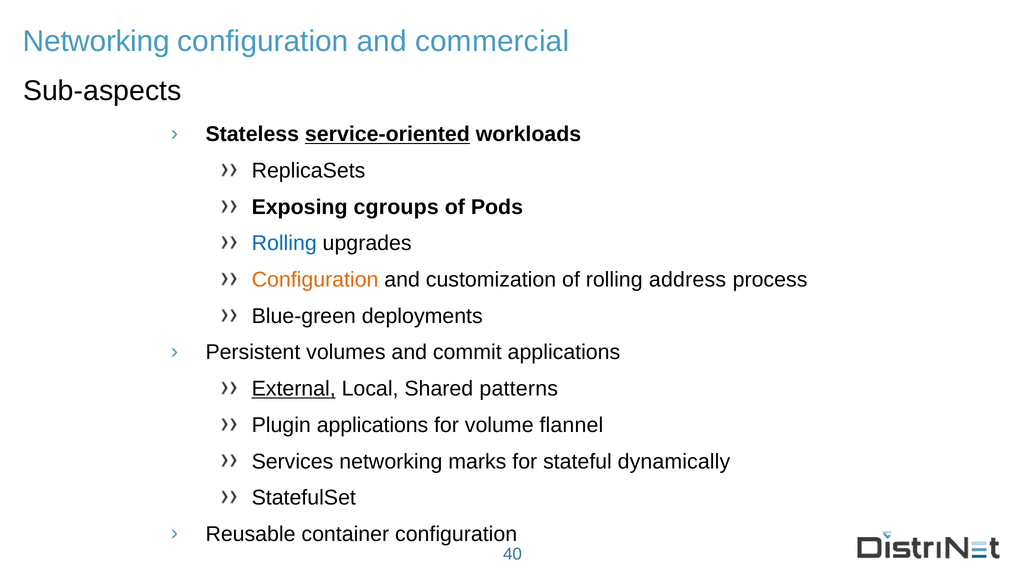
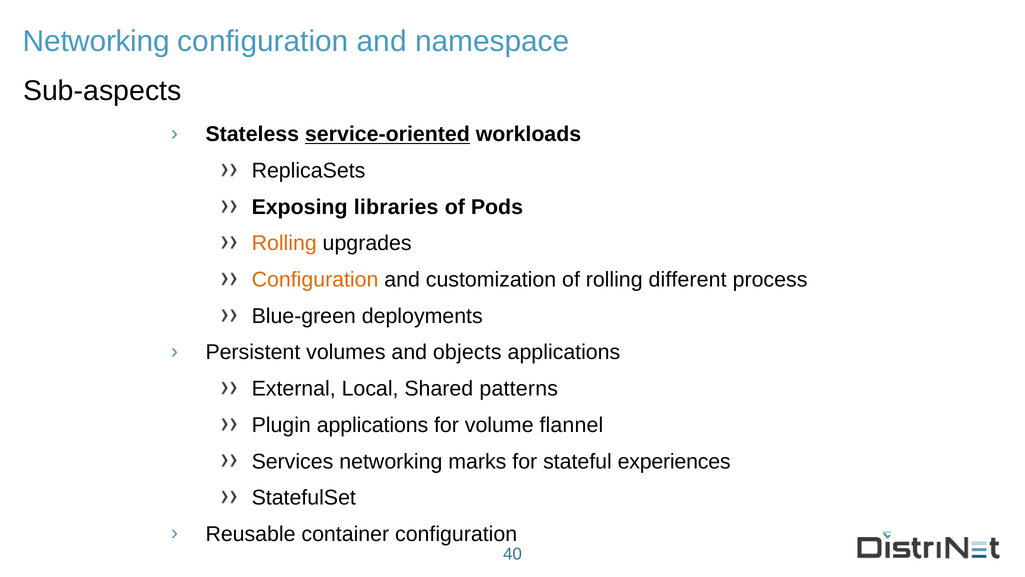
commercial: commercial -> namespace (492, 41)
cgroups: cgroups -> libraries (396, 207)
Rolling colour: blue -> orange (284, 243)
address: address -> different (688, 280)
commit: commit -> objects (467, 352)
External underline: present -> none (294, 389)
dynamically: dynamically -> experiences (674, 461)
